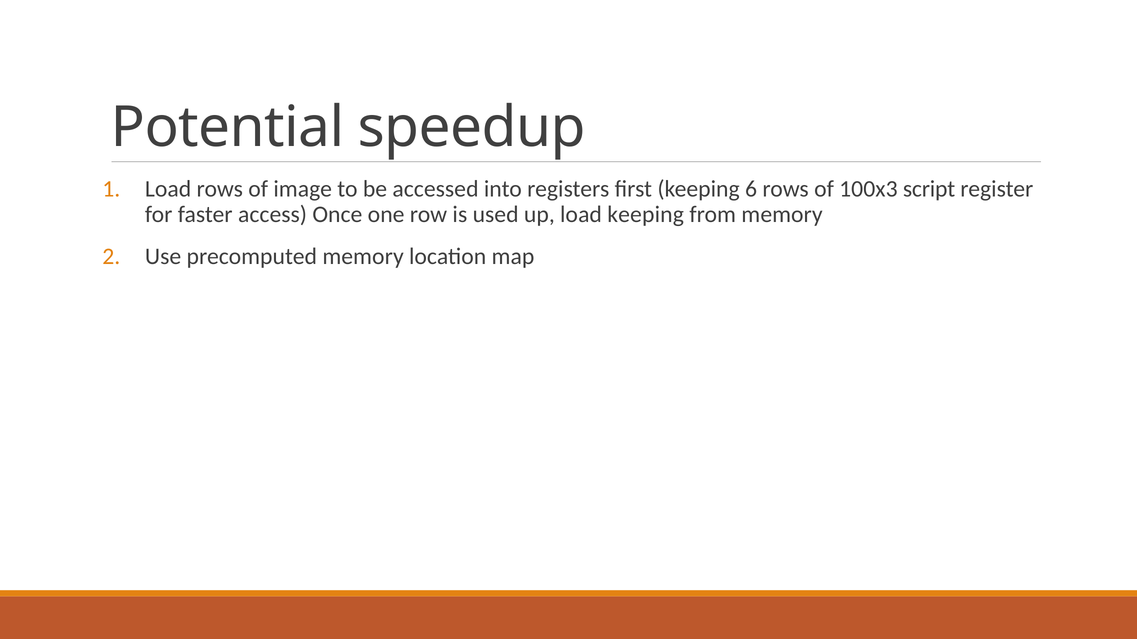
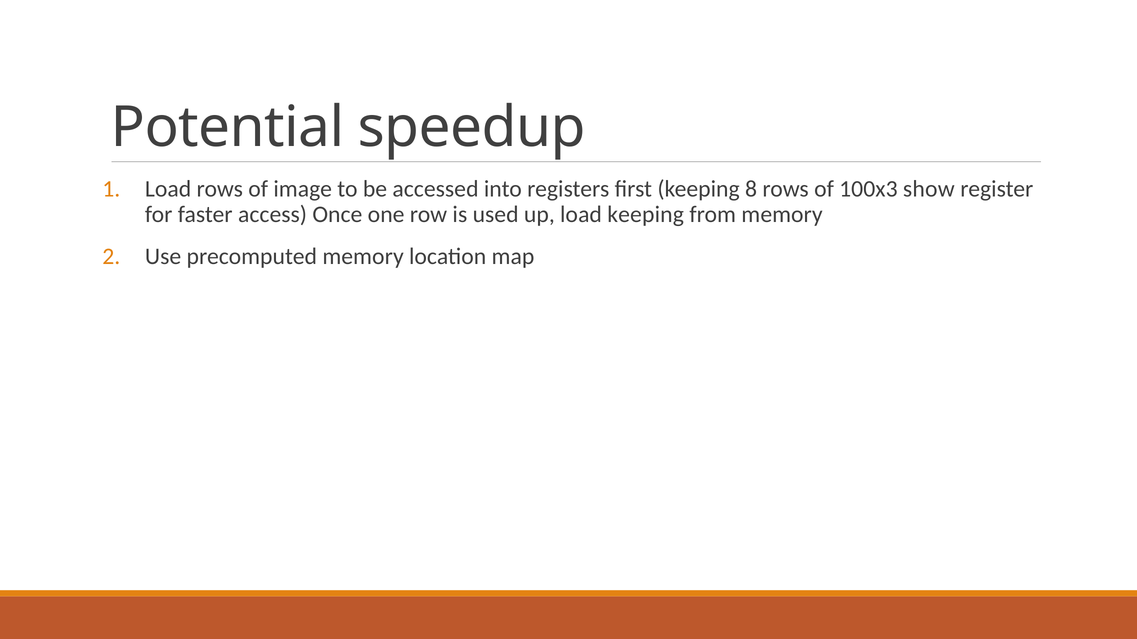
6: 6 -> 8 (751, 189)
script: script -> show (929, 189)
